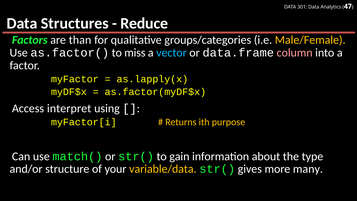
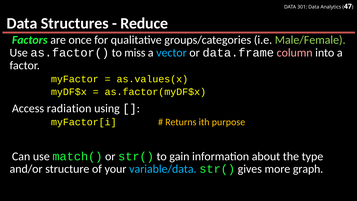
than: than -> once (80, 40)
Male/Female colour: yellow -> light green (310, 40)
as.lapply(x: as.lapply(x -> as.values(x (152, 79)
interpret: interpret -> radiation (69, 108)
variable/data colour: yellow -> light blue (163, 169)
many: many -> graph (308, 169)
